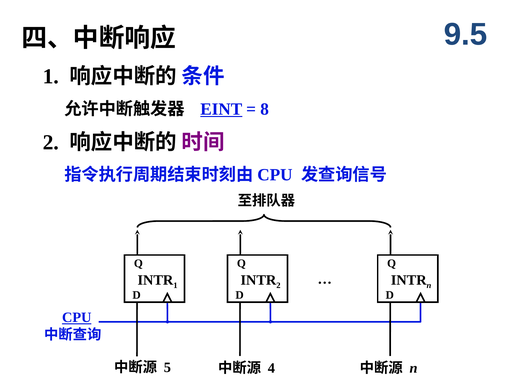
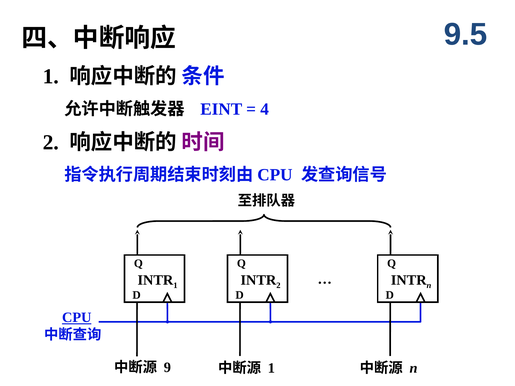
EINT underline: present -> none (221, 109)
8: 8 -> 4 (265, 109)
5: 5 -> 9 (167, 368)
4: 4 -> 1 (271, 369)
